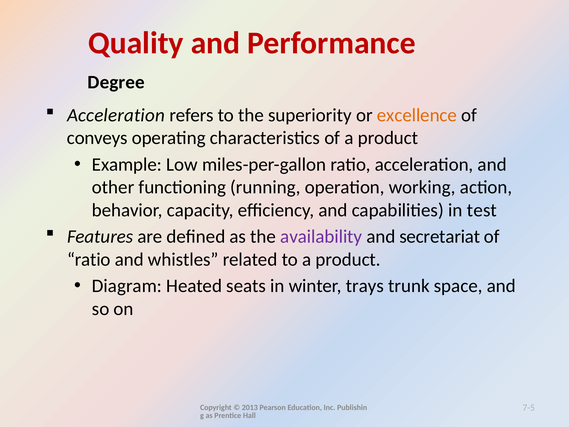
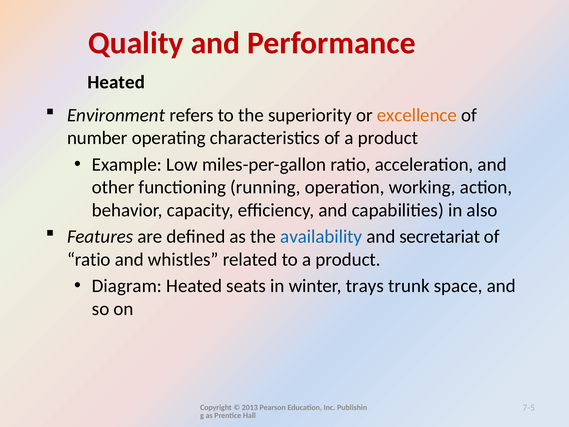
Degree: Degree -> Heated (116, 82)
Acceleration: Acceleration -> Environment (116, 115)
conveys: conveys -> number (97, 138)
test: test -> also (482, 210)
availability colour: purple -> blue (321, 237)
